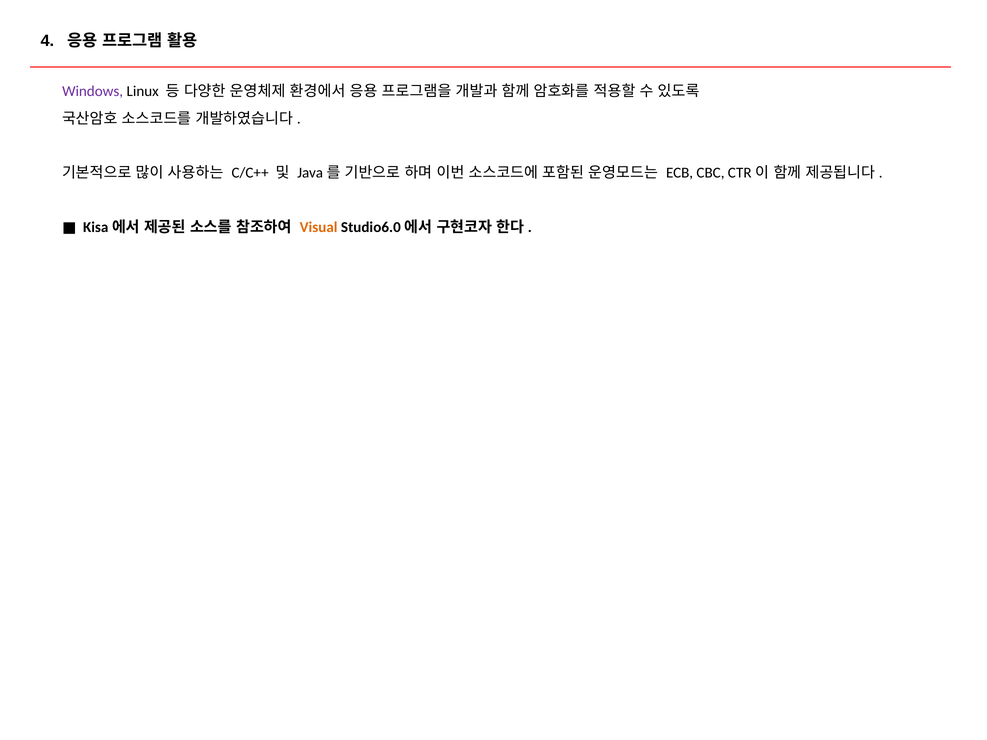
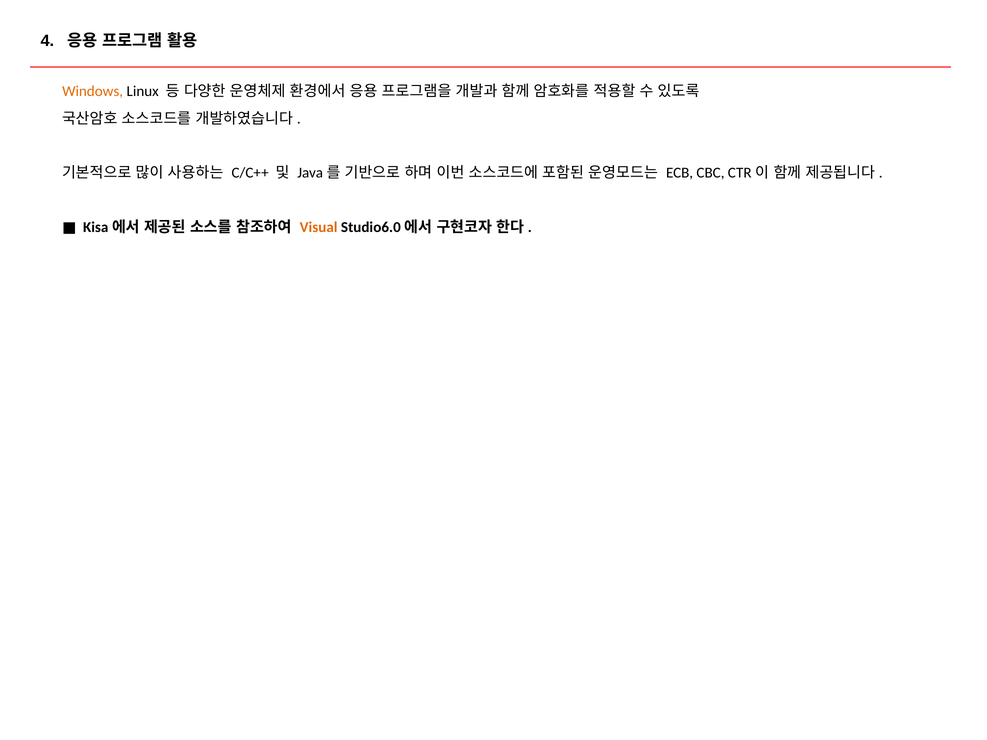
Windows colour: purple -> orange (93, 92)
